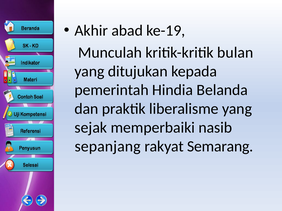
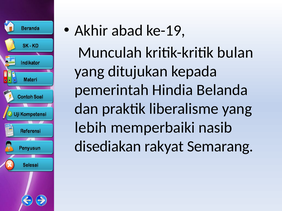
sejak: sejak -> lebih (91, 128)
sepanjang: sepanjang -> disediakan (108, 147)
